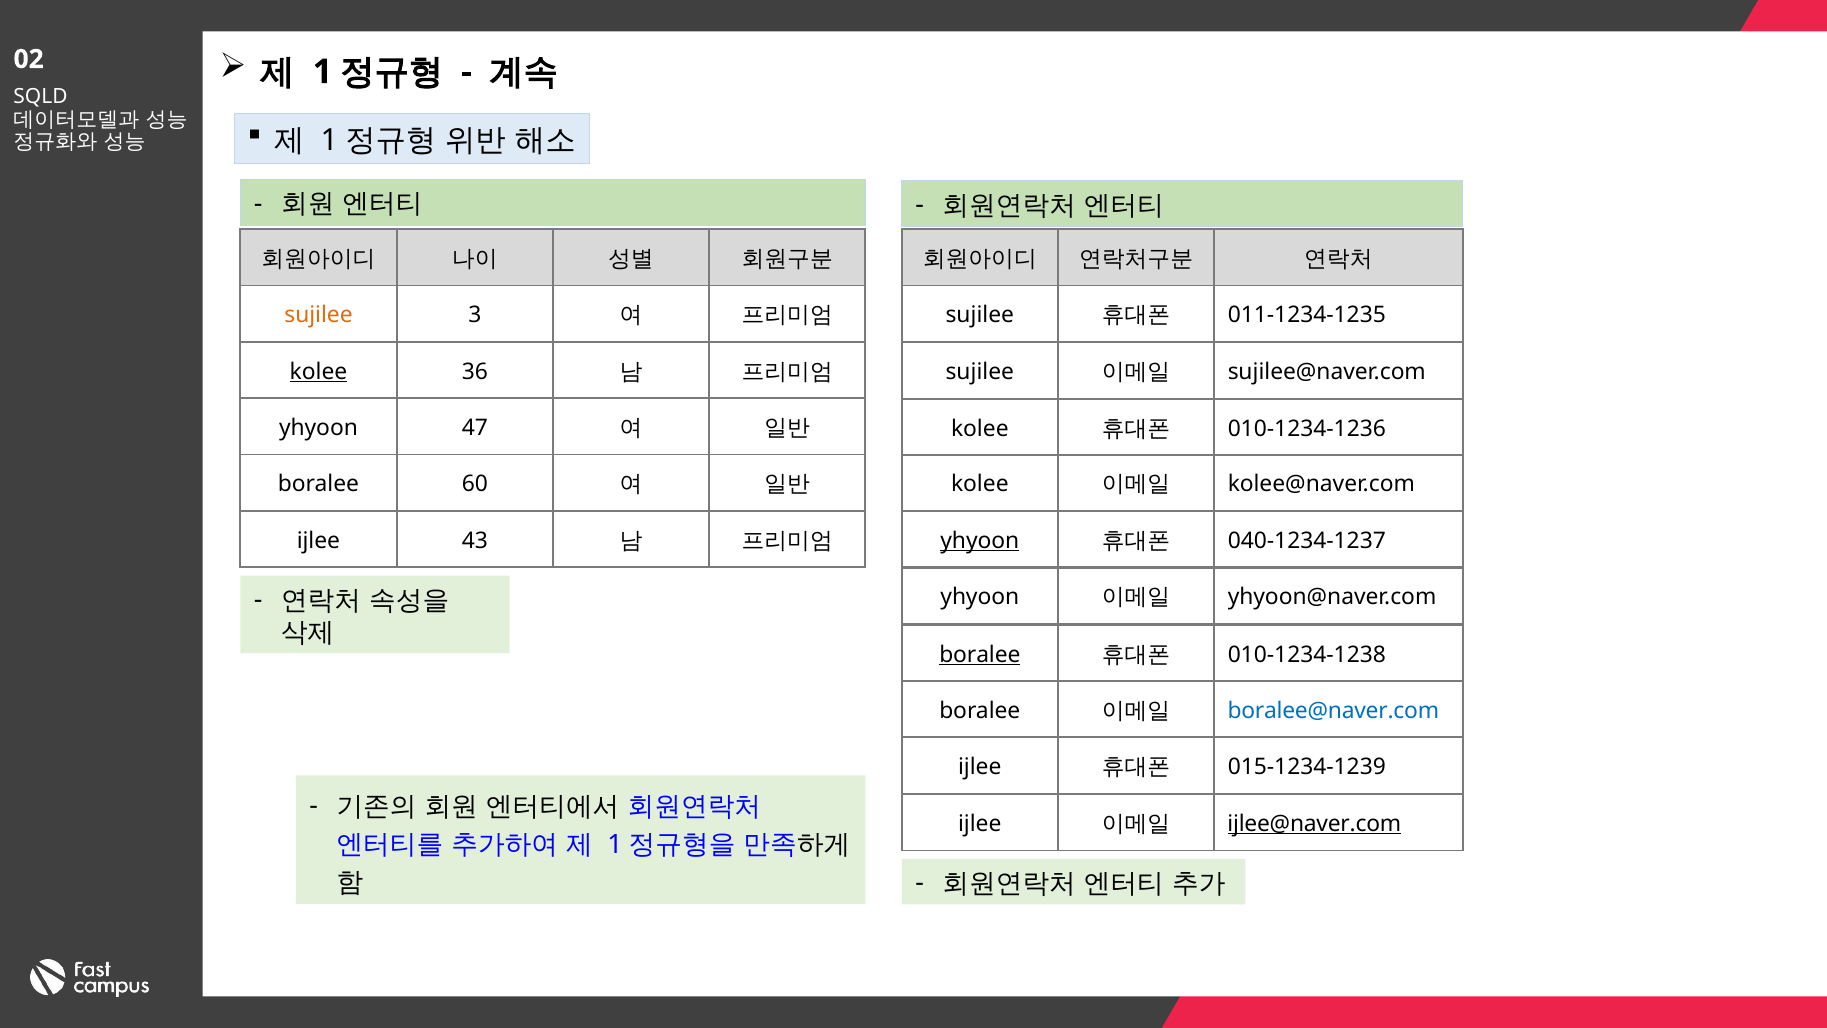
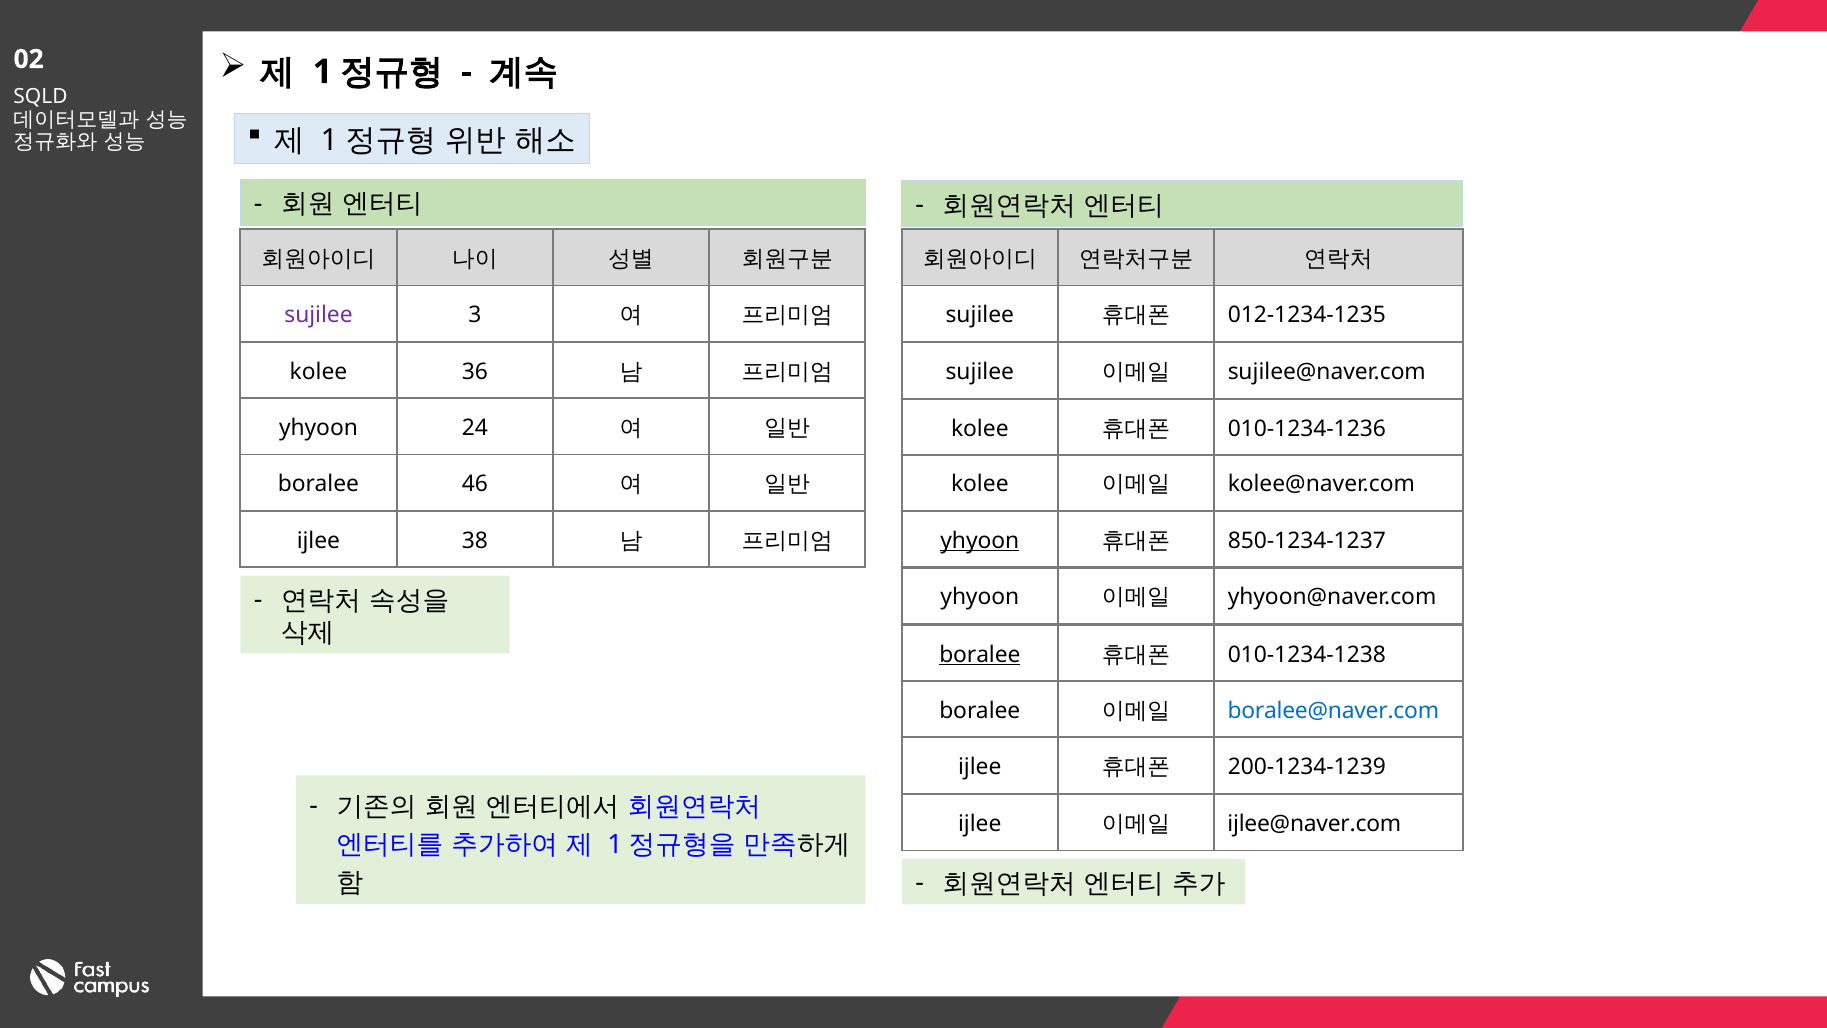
sujilee colour: orange -> purple (318, 315)
011-1234-1235: 011-1234-1235 -> 012-1234-1235 (1307, 315)
kolee underline: present -> none (319, 371)
47: 47 -> 24 (475, 428)
60: 60 -> 46 (475, 484)
43: 43 -> 38 (475, 540)
040-1234-1237: 040-1234-1237 -> 850-1234-1237 (1307, 541)
015-1234-1239: 015-1234-1239 -> 200-1234-1239 (1307, 767)
ijlee@naver.com underline: present -> none (1314, 824)
